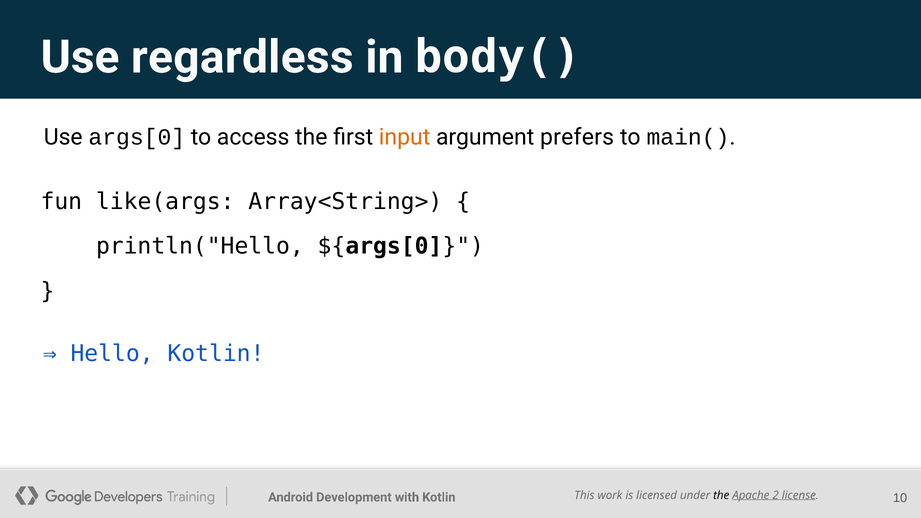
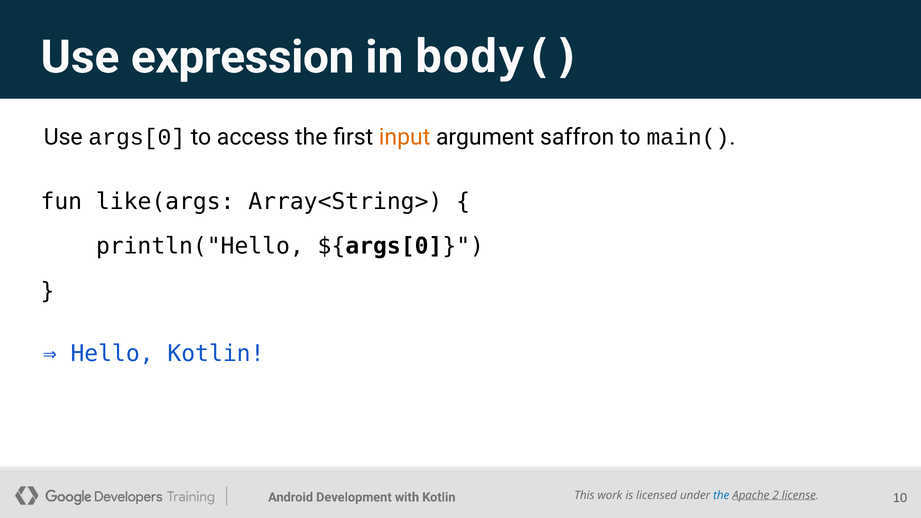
regardless: regardless -> expression (243, 57)
prefers: prefers -> saffron (577, 137)
the colour: black -> blue (721, 495)
